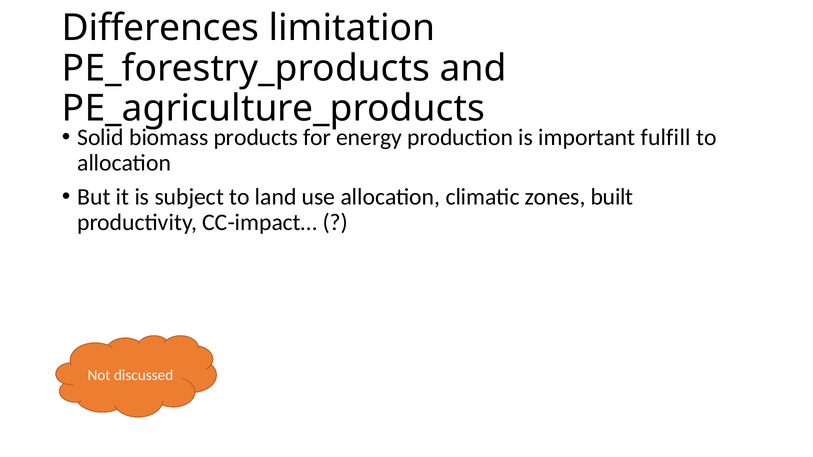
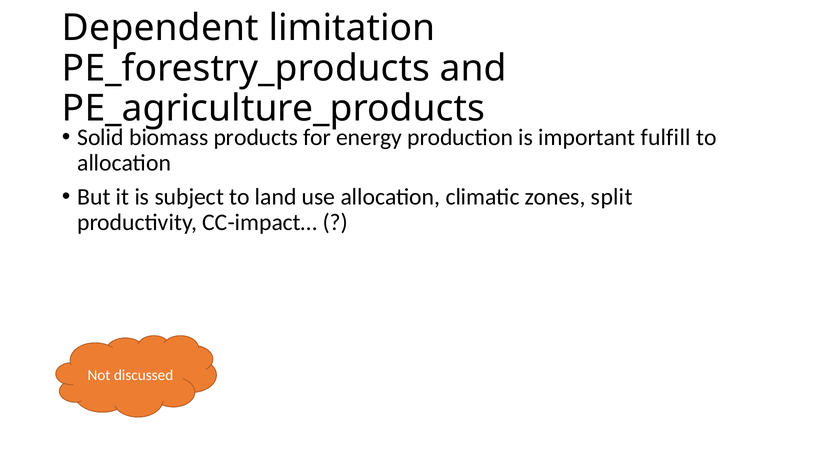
Differences: Differences -> Dependent (160, 28)
built: built -> split (612, 197)
